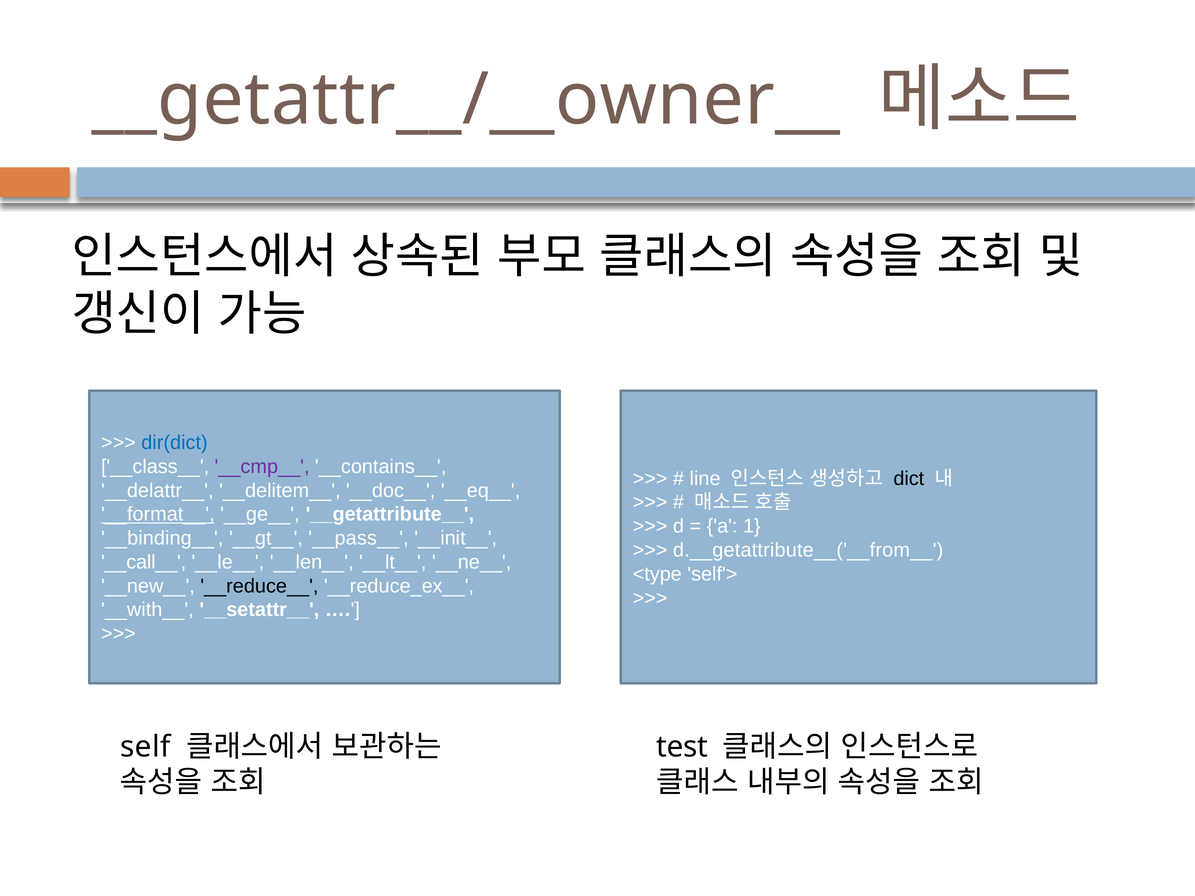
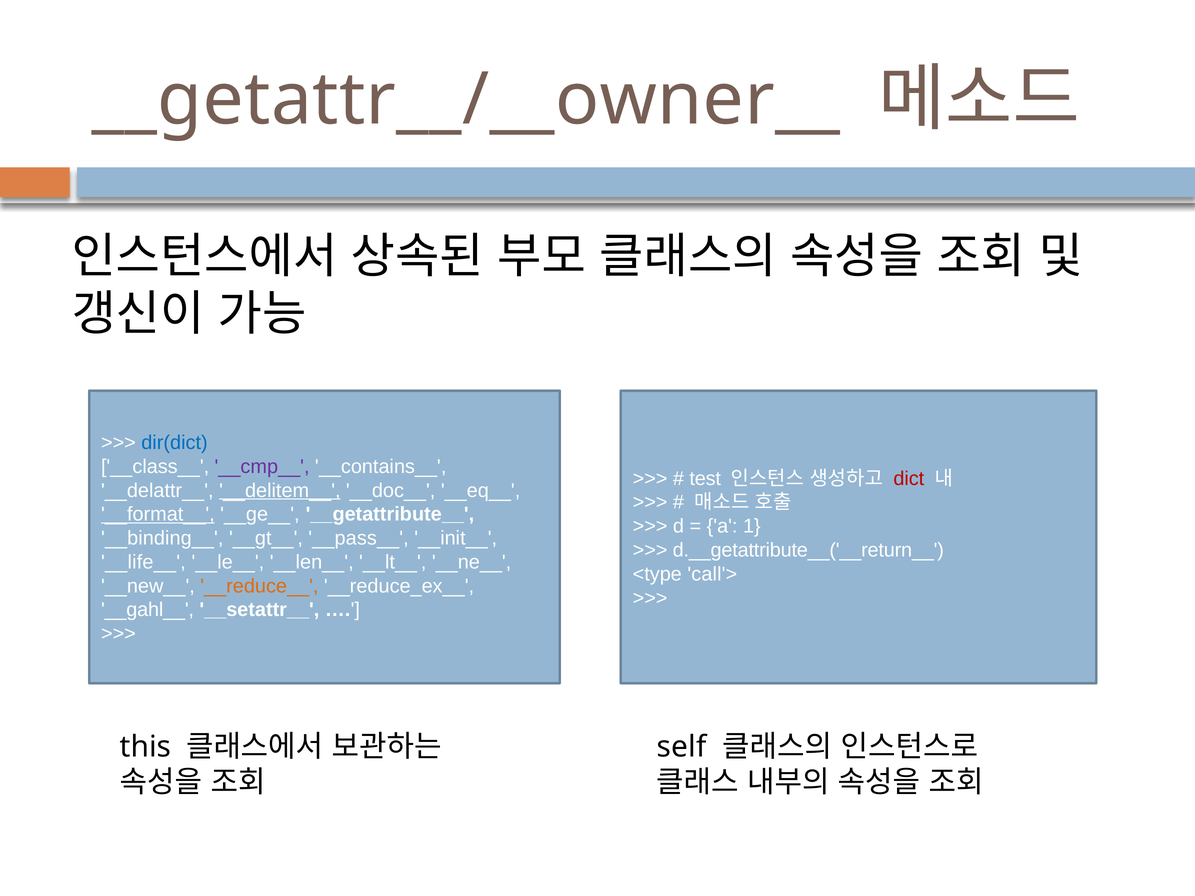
line: line -> test (705, 479)
dict colour: black -> red (909, 479)
__delitem__ underline: none -> present (280, 491)
d.__getattribute__('__from__: d.__getattribute__('__from__ -> d.__getattribute__('__return__ (808, 550)
__call__: __call__ -> __life__ (143, 562)
self'>: self'> -> call'> (712, 574)
__reduce__ colour: black -> orange (259, 586)
__with__: __with__ -> __gahl__ (147, 610)
self: self -> this (145, 747)
test: test -> self (682, 747)
